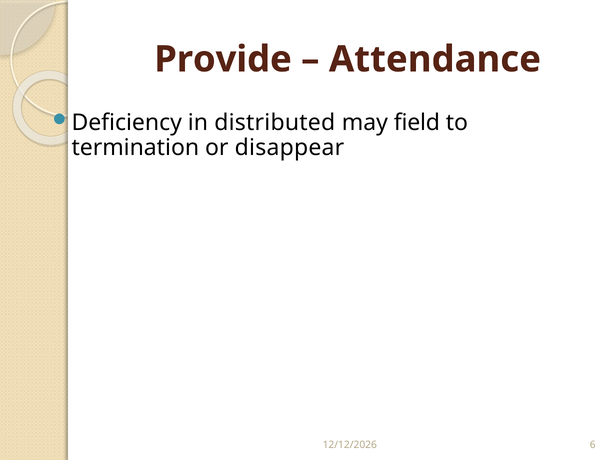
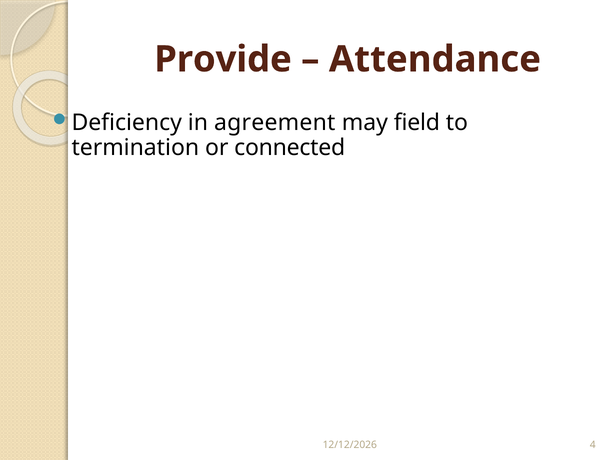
distributed: distributed -> agreement (275, 123)
disappear: disappear -> connected (290, 147)
6: 6 -> 4 (593, 445)
